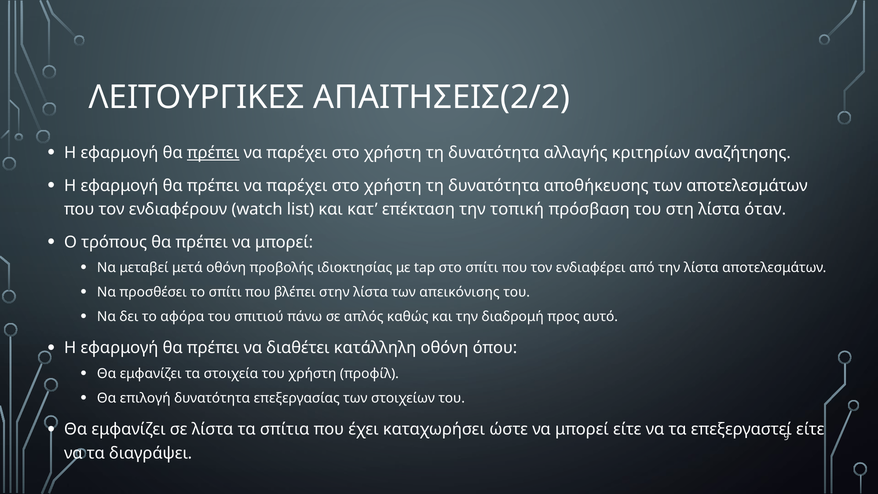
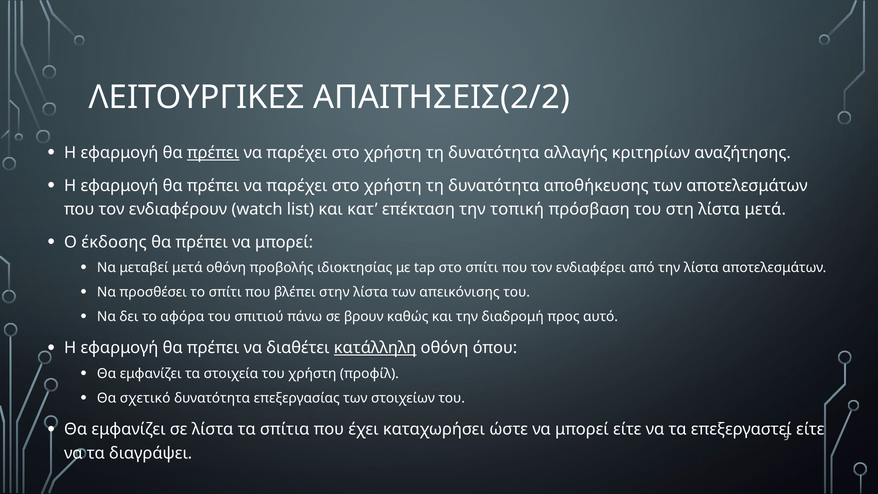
λίστα όταν: όταν -> μετά (765, 209)
τρόπους: τρόπους -> έκδοσης (114, 242)
απλός: απλός -> βρουν (364, 317)
κατάλληλη underline: none -> present (375, 348)
επιλογή: επιλογή -> σχετικό (145, 398)
